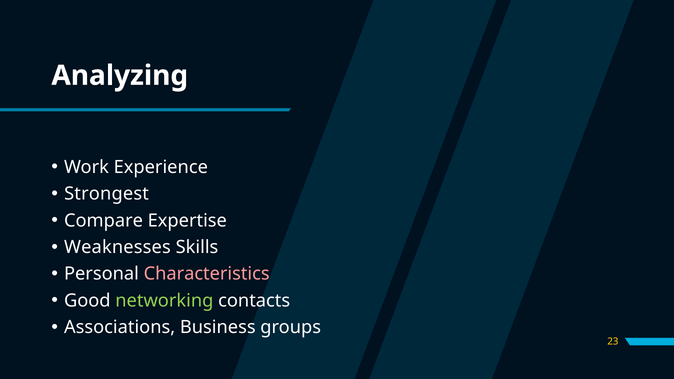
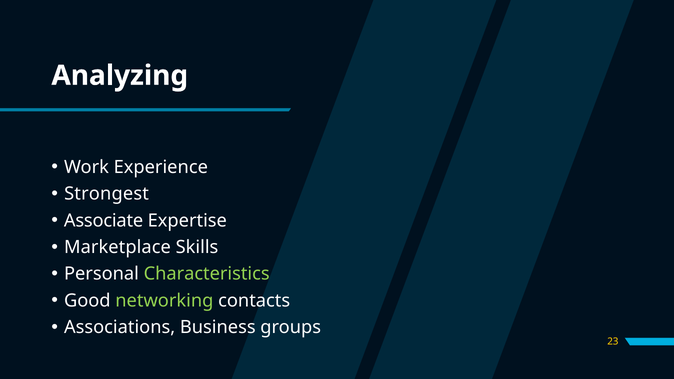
Compare: Compare -> Associate (104, 221)
Weaknesses: Weaknesses -> Marketplace (117, 247)
Characteristics colour: pink -> light green (207, 274)
